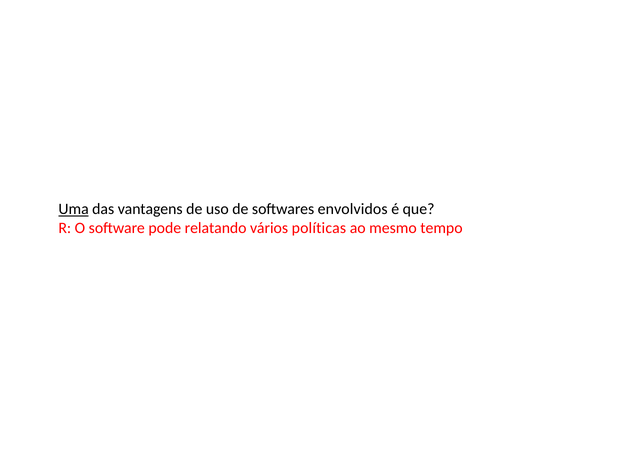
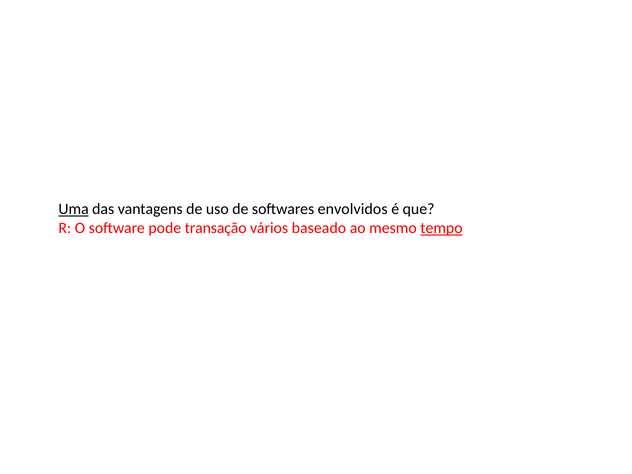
relatando: relatando -> transação (216, 228)
políticas: políticas -> baseado (319, 228)
tempo underline: none -> present (441, 228)
